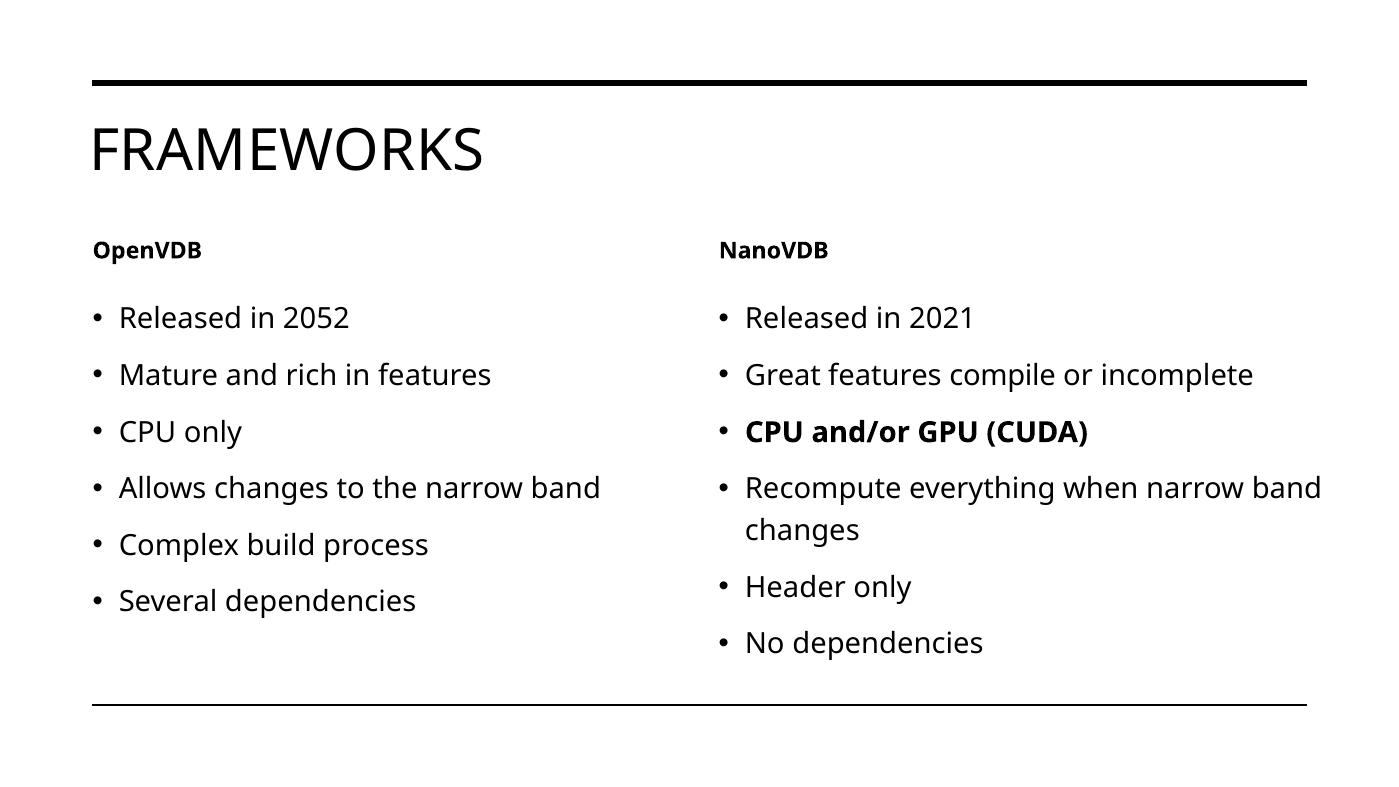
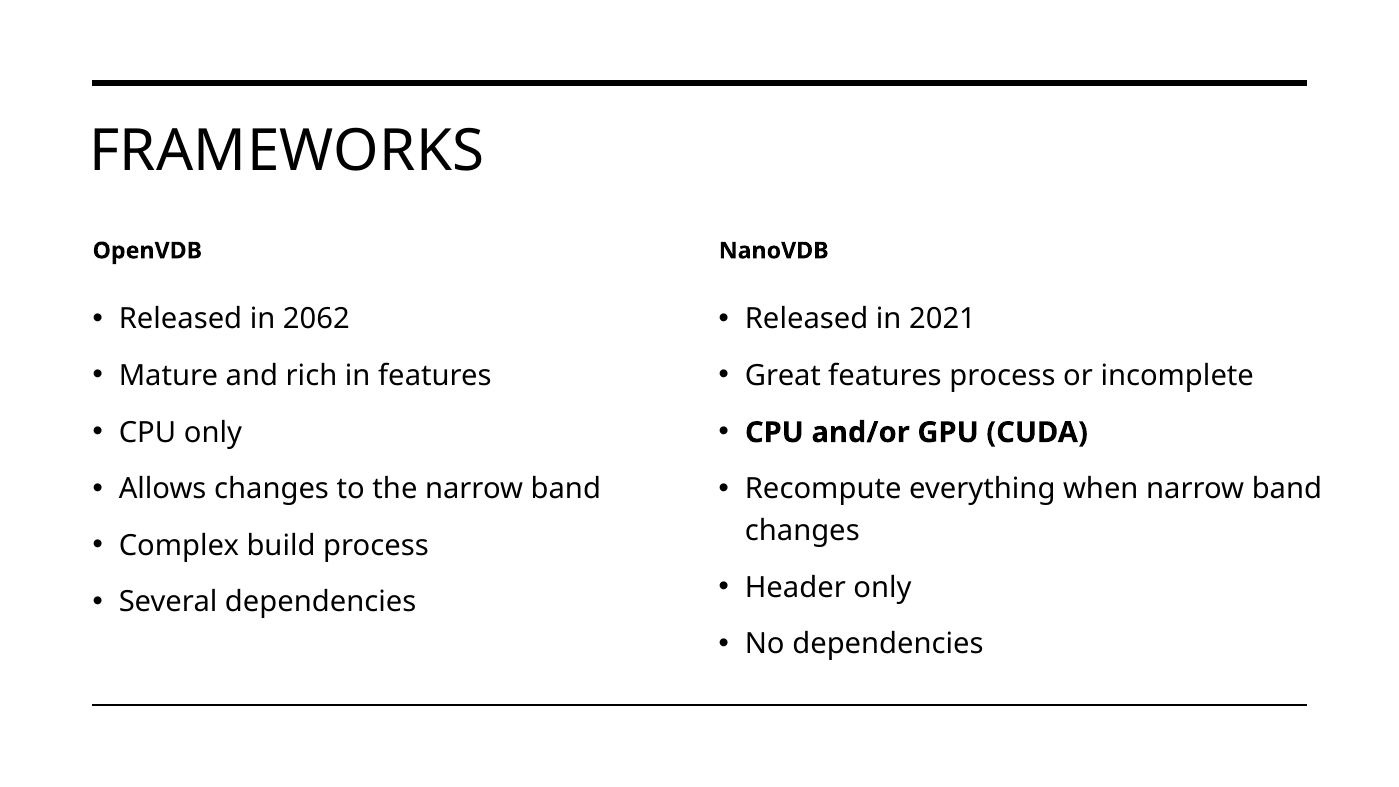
2052: 2052 -> 2062 (316, 319)
features compile: compile -> process (1002, 376)
